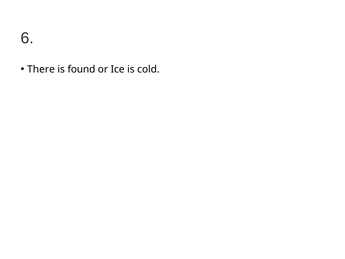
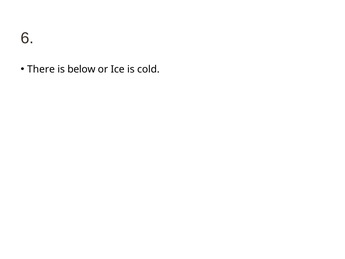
found: found -> below (81, 69)
